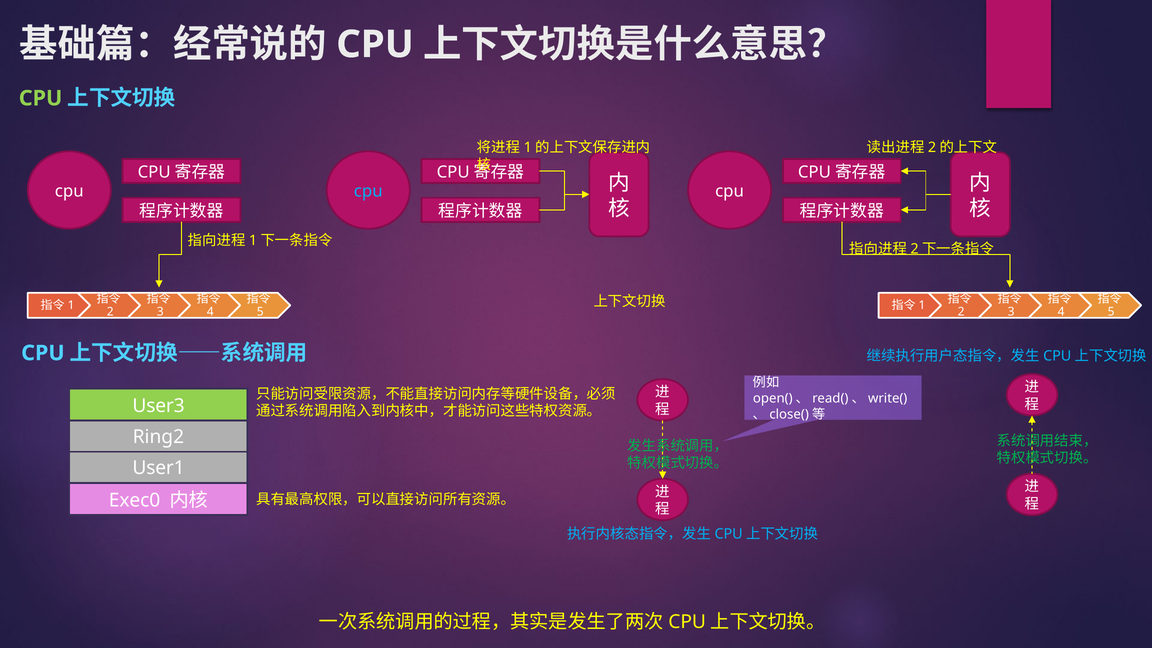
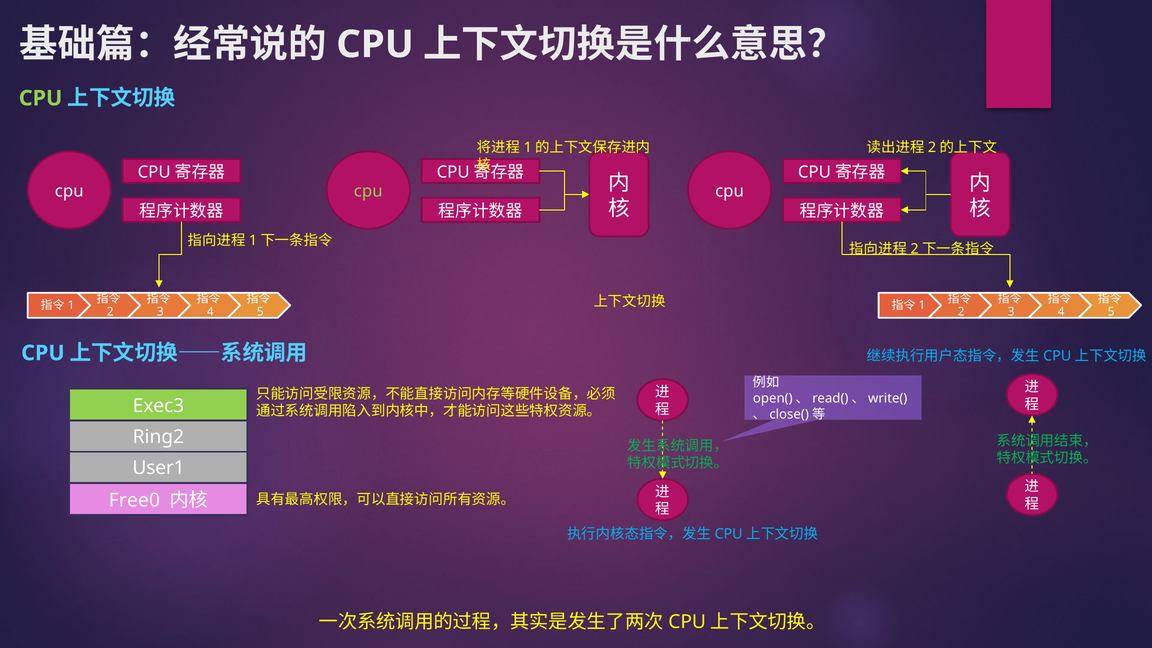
cpu colour: light blue -> light green (368, 191)
User3: User3 -> Exec3 (158, 406)
Exec0: Exec0 -> Free0 (134, 500)
